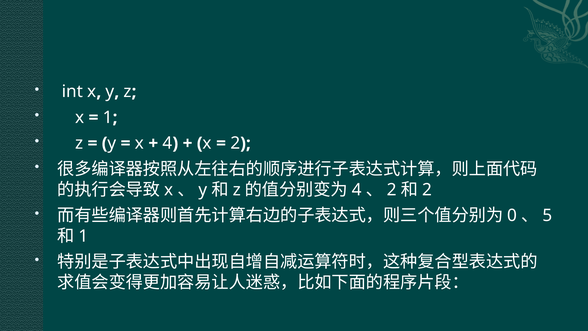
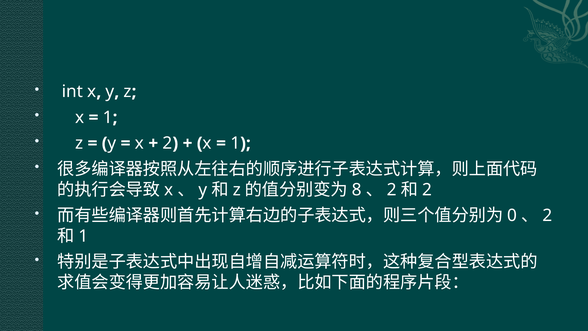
4: 4 -> 2 (168, 143)
2: 2 -> 1 (235, 143)
4: 4 -> 8 (357, 190)
5: 5 -> 2 (547, 215)
